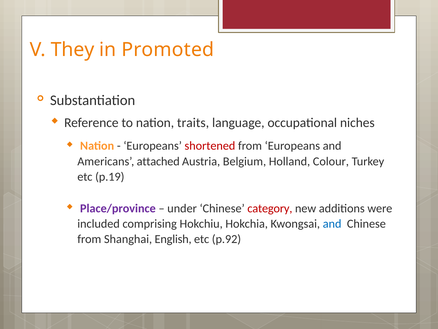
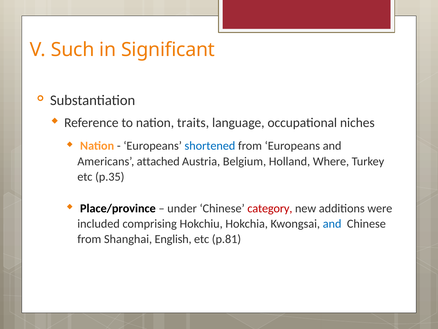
They: They -> Such (73, 50)
Promoted: Promoted -> Significant (168, 50)
shortened colour: red -> blue (210, 146)
Colour: Colour -> Where (331, 161)
p.19: p.19 -> p.35 (110, 176)
Place/province colour: purple -> black (118, 208)
p.92: p.92 -> p.81 (226, 239)
